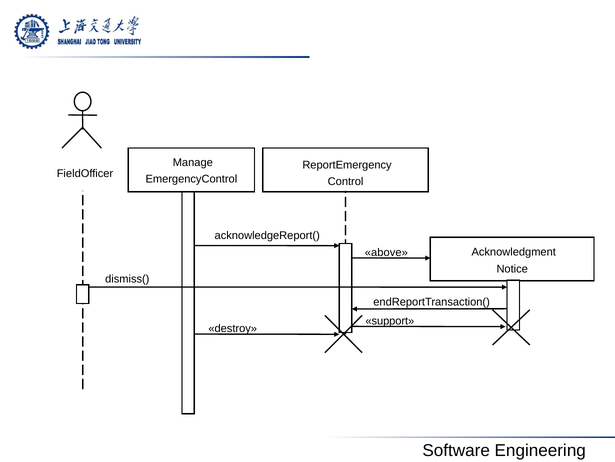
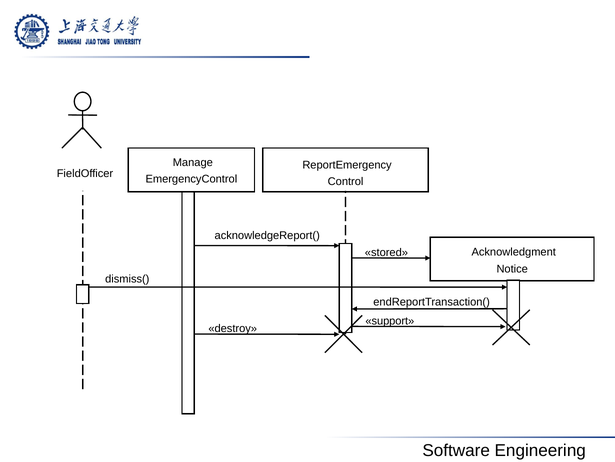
above: above -> stored (386, 252)
